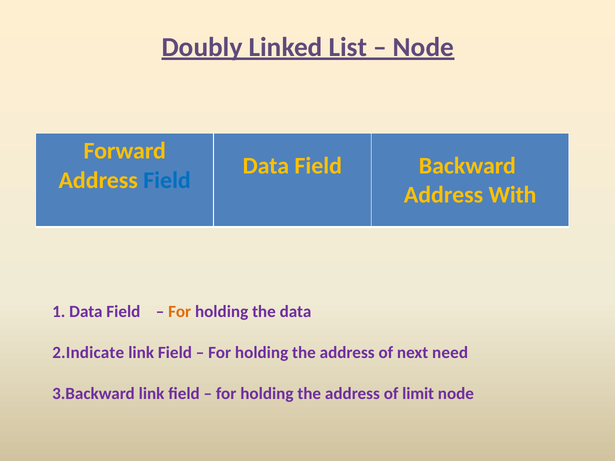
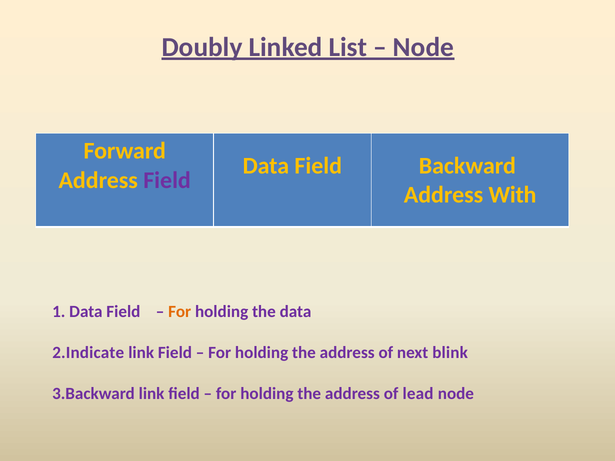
Field colour: blue -> purple (167, 180)
need: need -> blink (450, 353)
limit: limit -> lead (418, 394)
